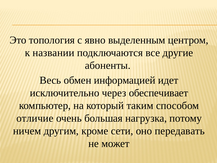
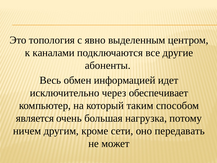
названии: названии -> каналами (54, 53)
отличие: отличие -> является (35, 118)
